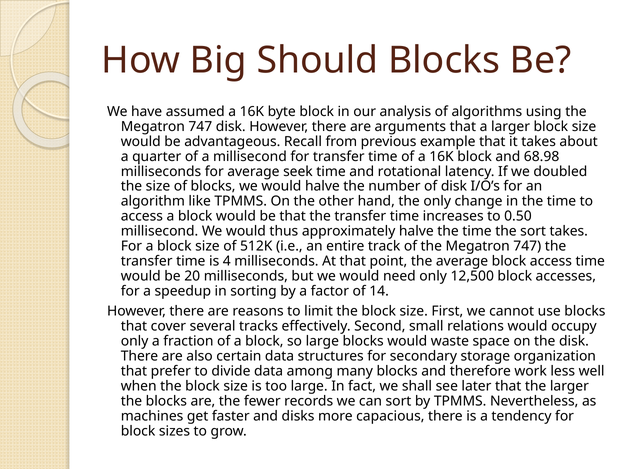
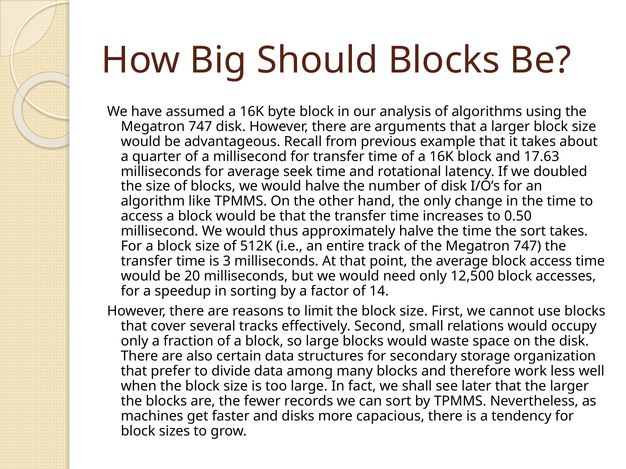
68.98: 68.98 -> 17.63 (542, 157)
4: 4 -> 3 (227, 262)
